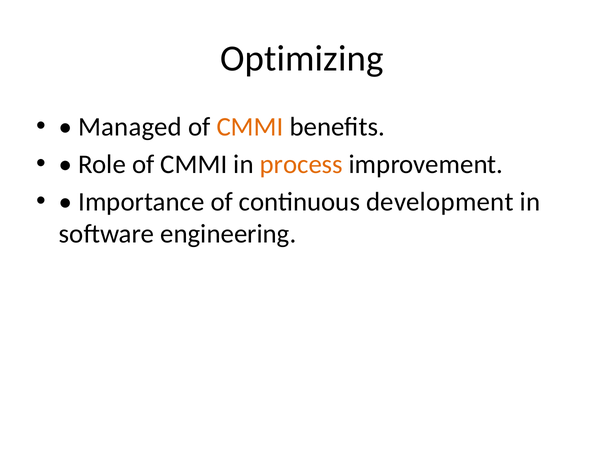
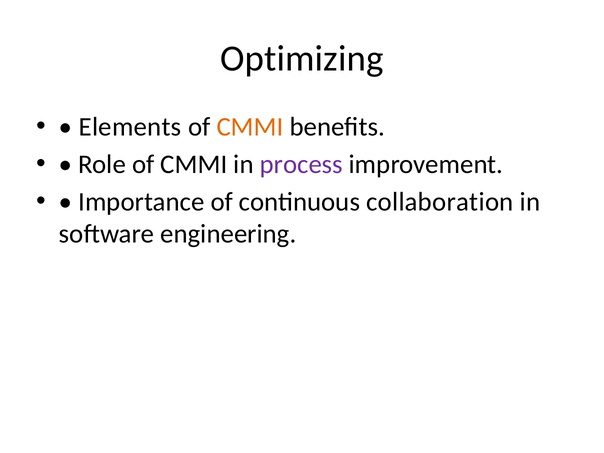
Managed: Managed -> Elements (130, 127)
process colour: orange -> purple (301, 164)
development: development -> collaboration (440, 202)
